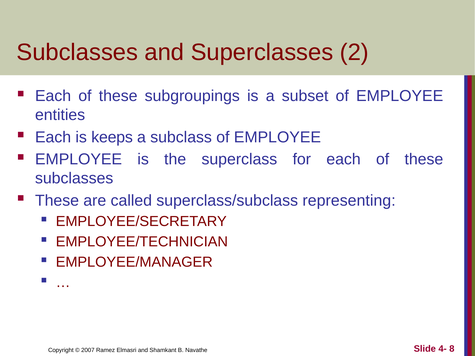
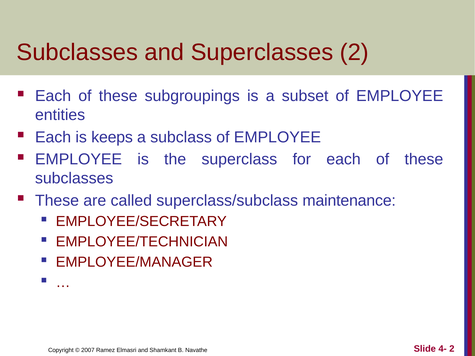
representing: representing -> maintenance (349, 201)
4- 8: 8 -> 2 (452, 349)
